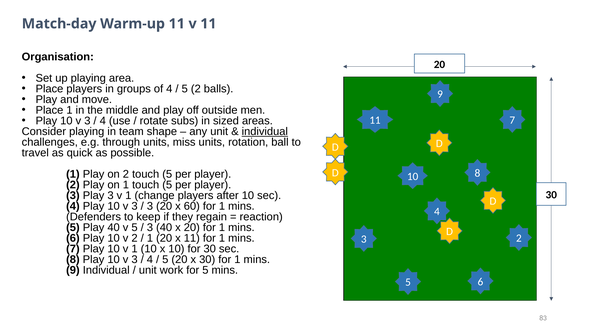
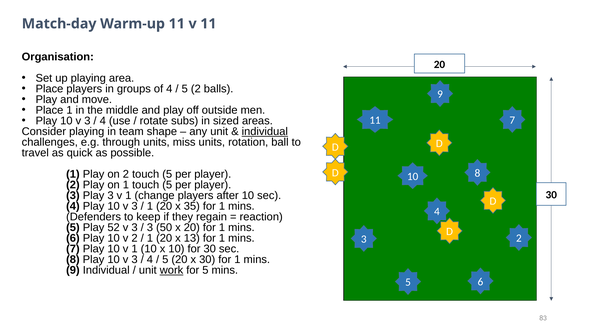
3: 3 -> 1 (150, 206)
60: 60 -> 35 (192, 206)
Play 40: 40 -> 52 (114, 227)
5: 5 -> 3 (135, 227)
3 40: 40 -> 50 (164, 227)
x 11: 11 -> 13 (192, 238)
work underline: none -> present (172, 270)
